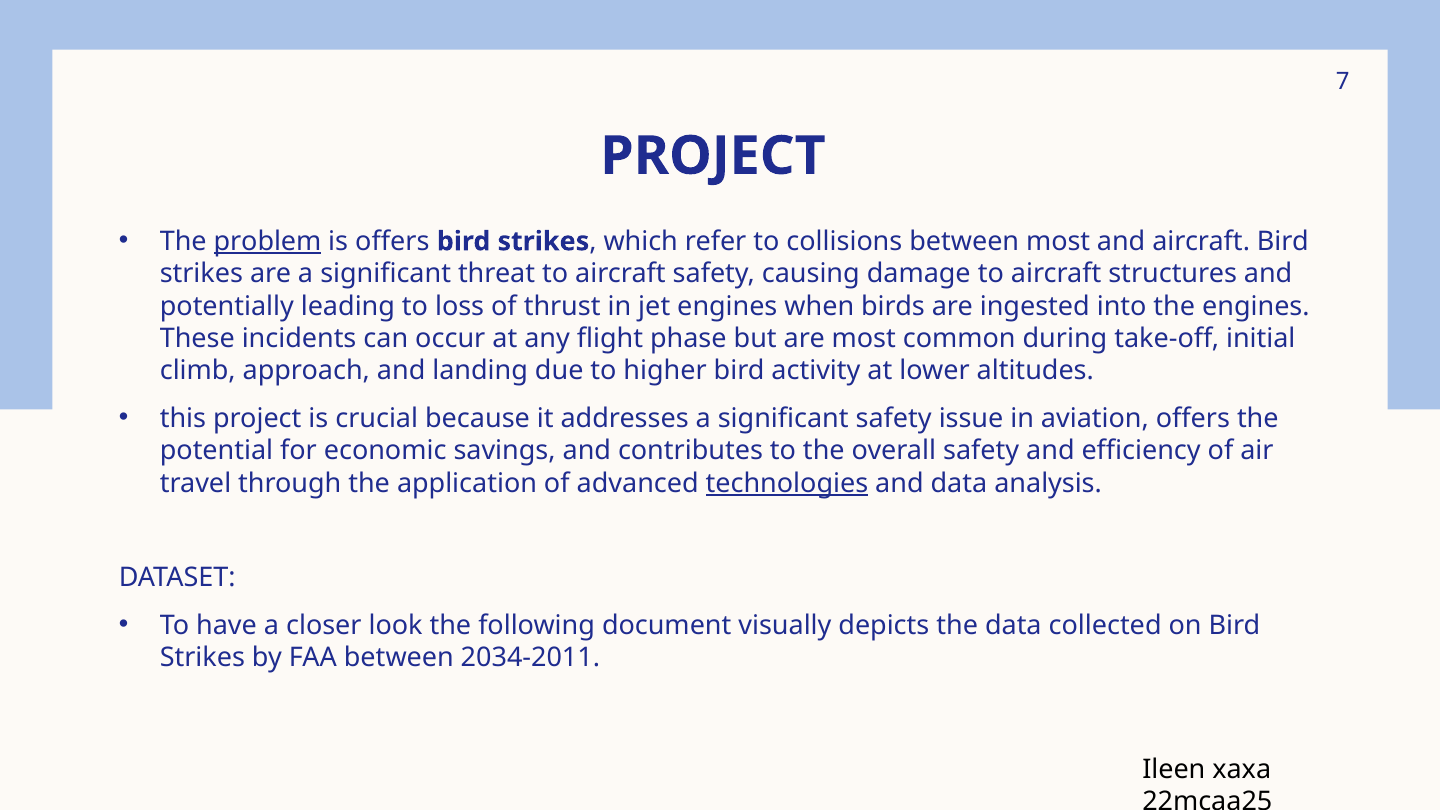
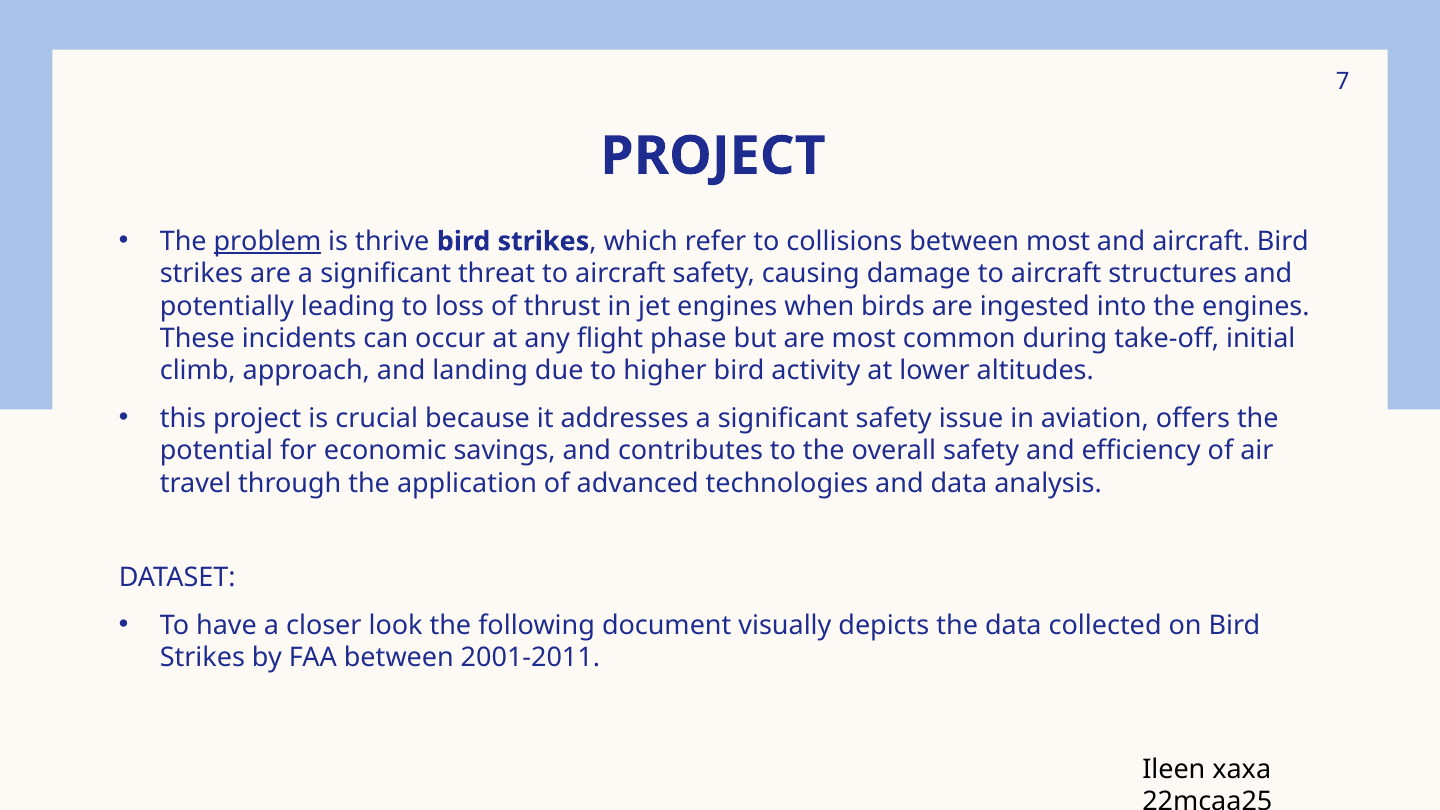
is offers: offers -> thrive (392, 241)
technologies underline: present -> none (787, 483)
2034-2011: 2034-2011 -> 2001-2011 (530, 658)
